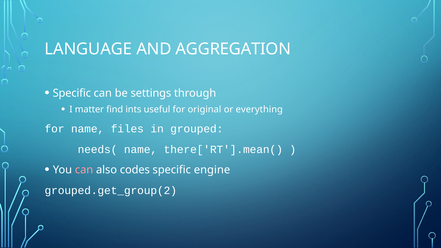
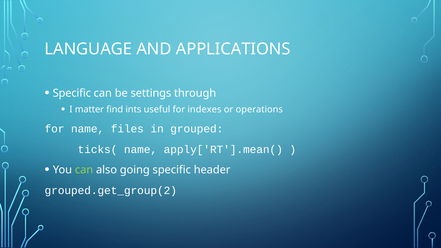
AGGREGATION: AGGREGATION -> APPLICATIONS (233, 49)
original: original -> indexes (204, 110)
everything: everything -> operations (259, 110)
needs(: needs( -> ticks( (98, 150)
there['RT'].mean(: there['RT'].mean( -> apply['RT'].mean( (223, 150)
can colour: pink -> light green (84, 170)
codes: codes -> going (135, 170)
engine: engine -> header (212, 170)
